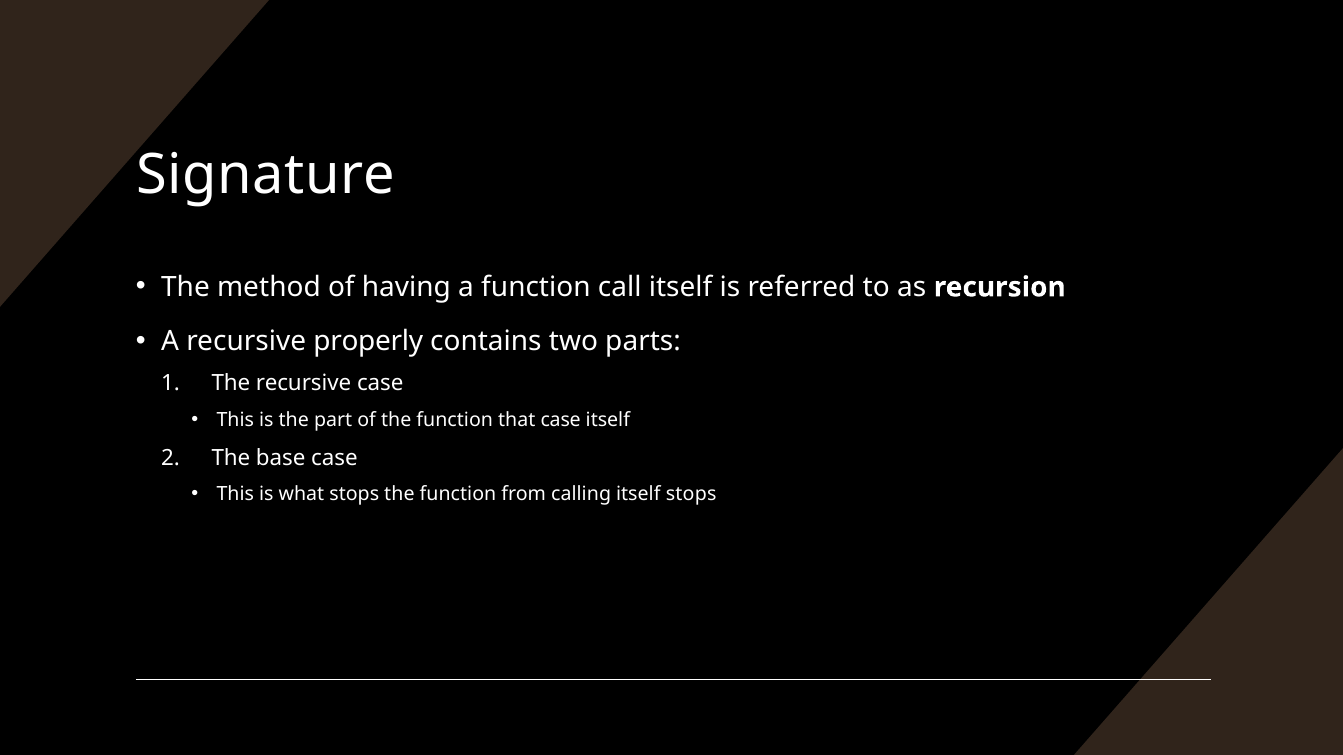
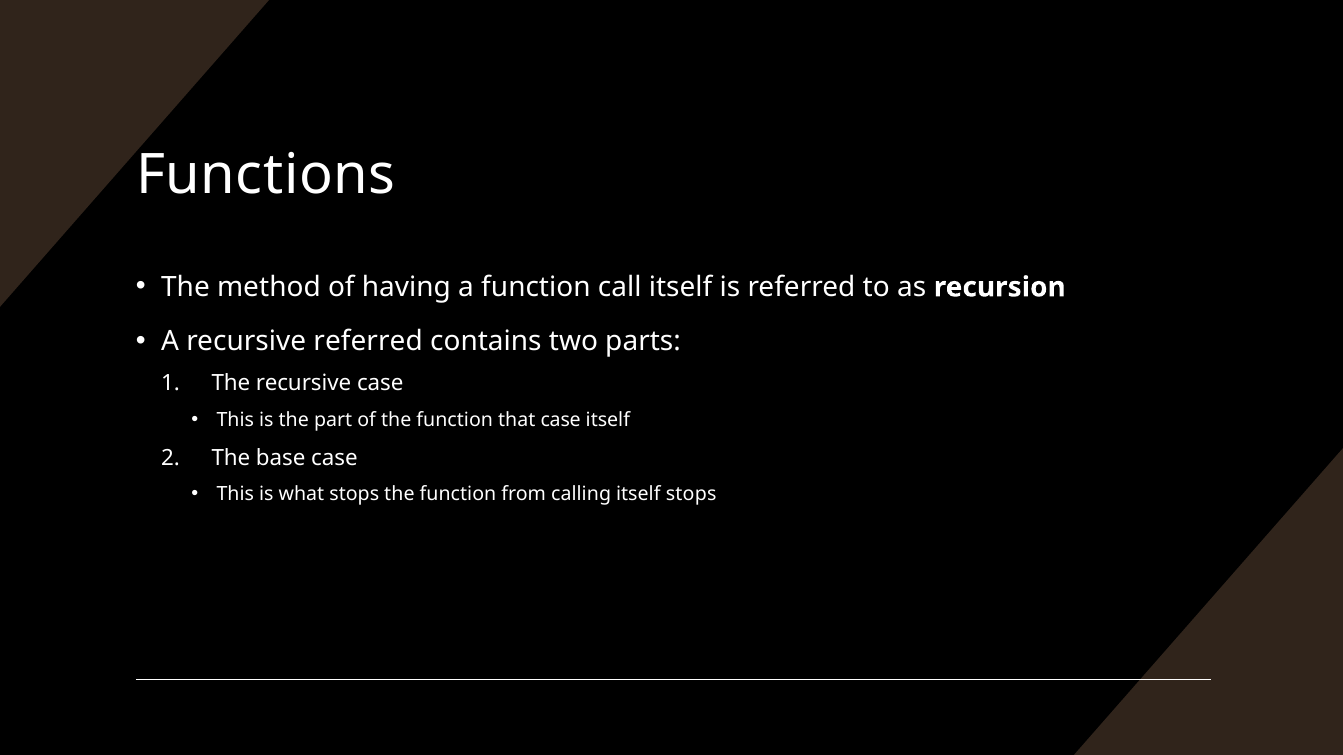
Signature: Signature -> Functions (266, 175)
recursive properly: properly -> referred (368, 342)
